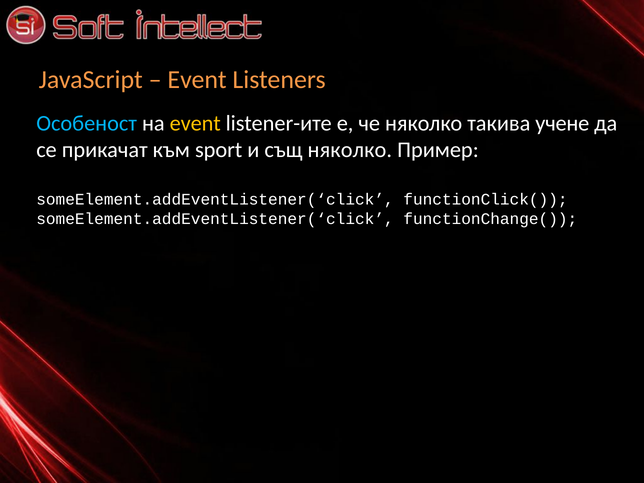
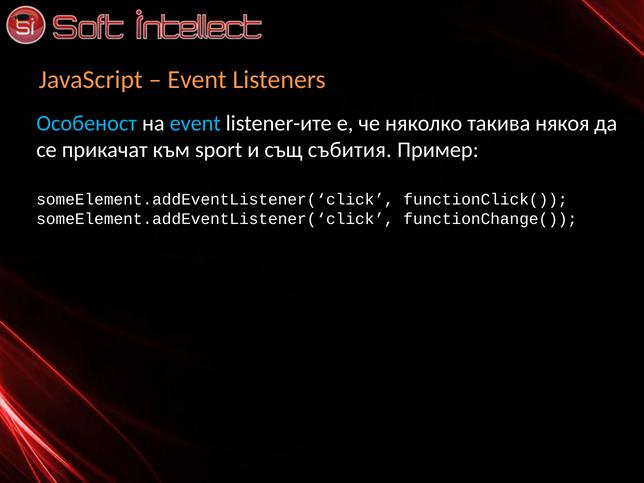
event colour: yellow -> light blue (195, 123)
учене: учене -> някоя (562, 123)
същ няколко: няколко -> събития (350, 150)
